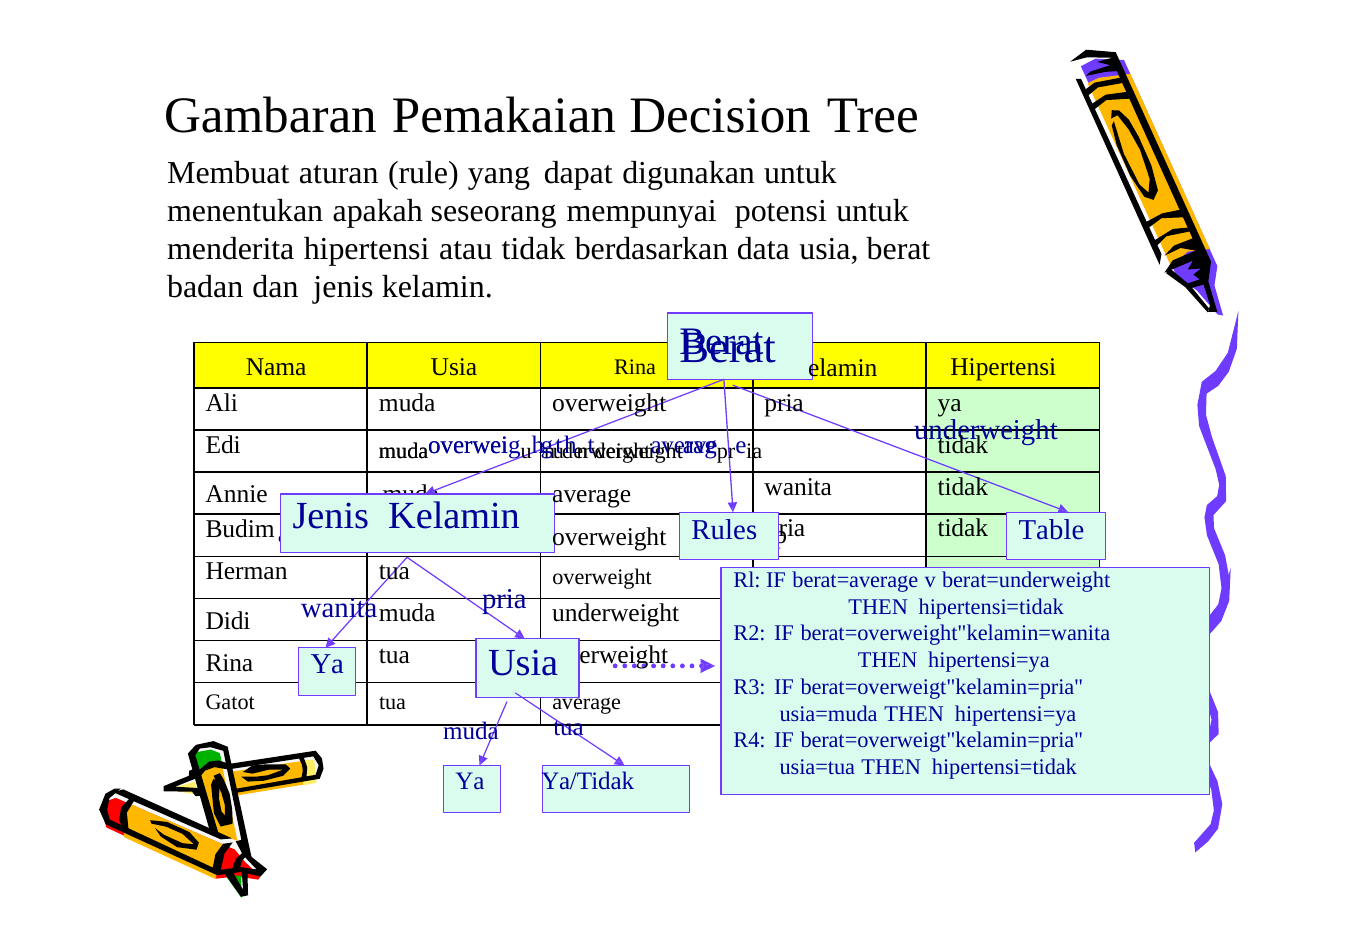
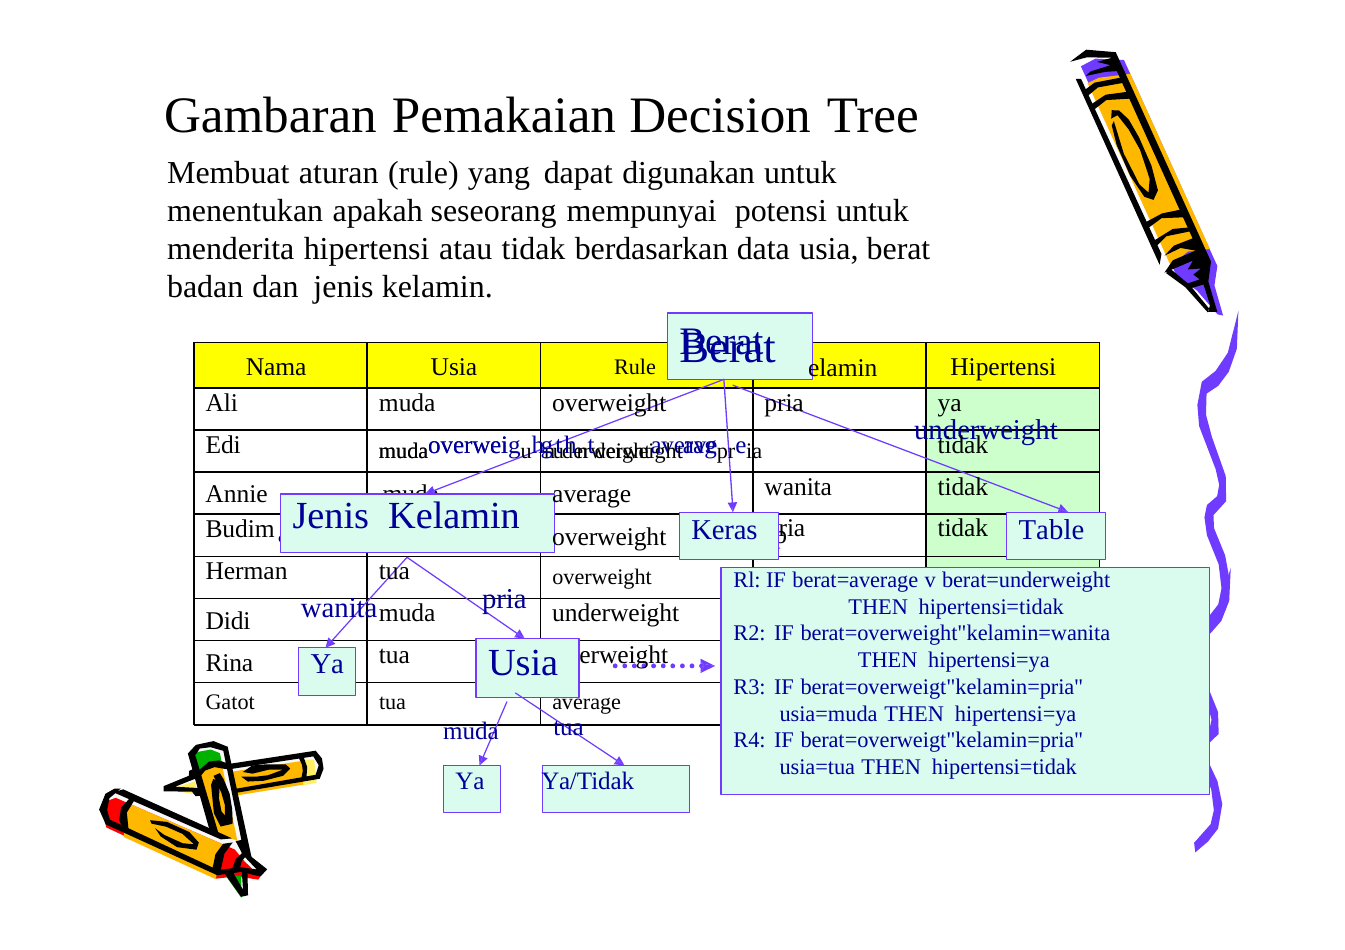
Usia Rina: Rina -> Rule (635, 368)
Rules: Rules -> Keras (724, 530)
